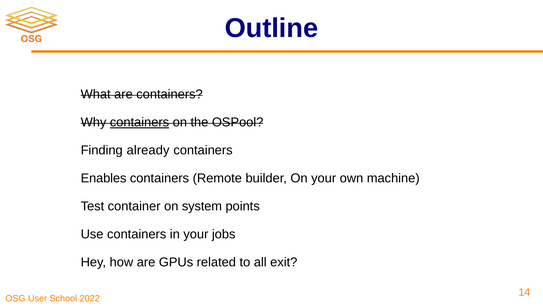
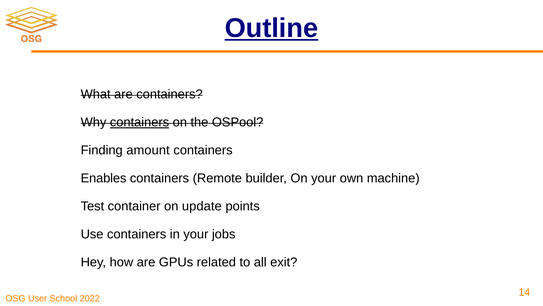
Outline underline: none -> present (271, 28)
already: already -> amount (148, 150)
system: system -> update (202, 206)
